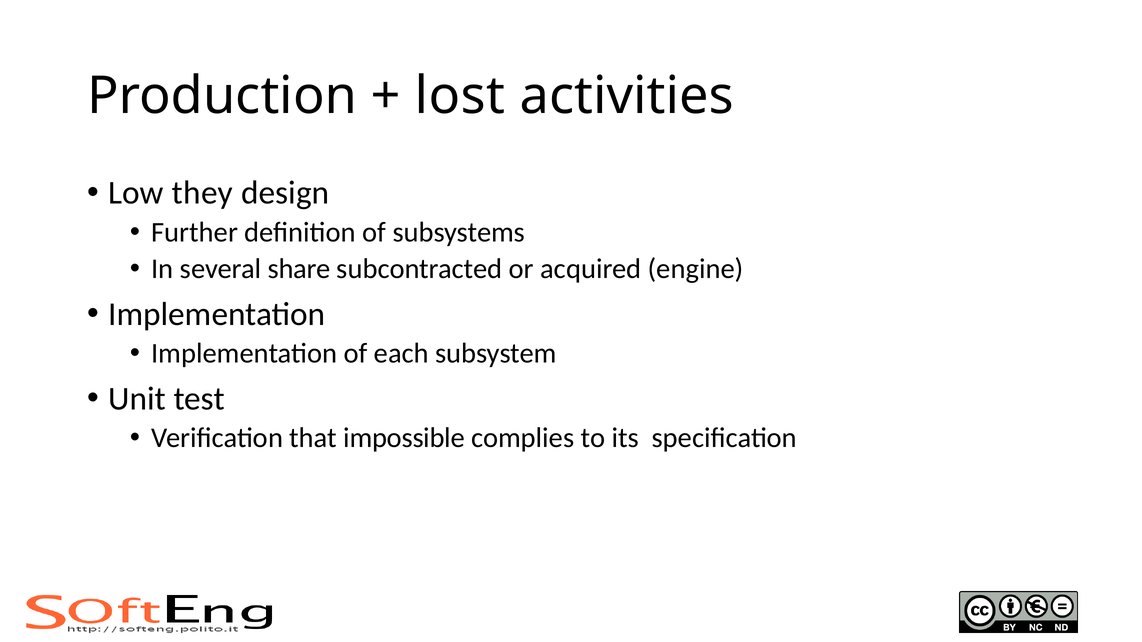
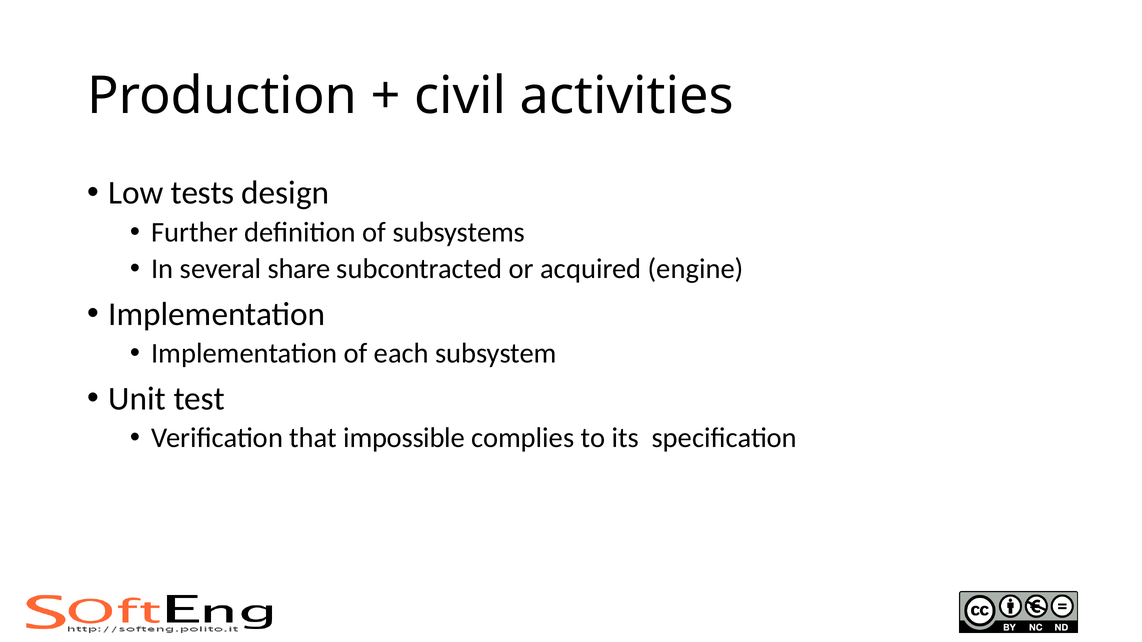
lost: lost -> civil (460, 96)
they: they -> tests (203, 193)
